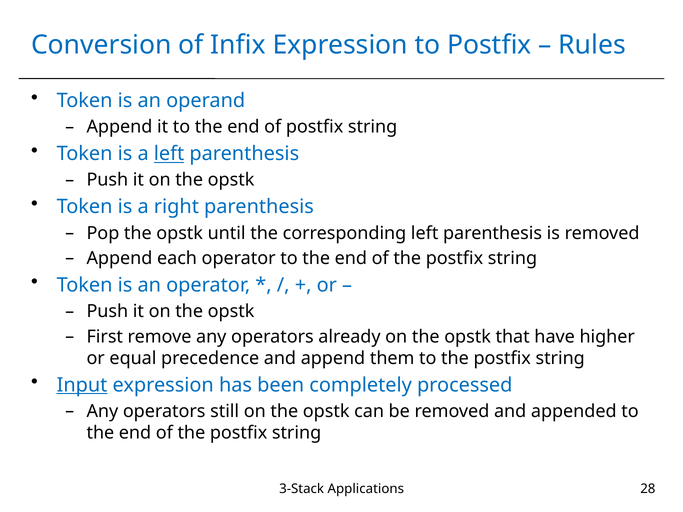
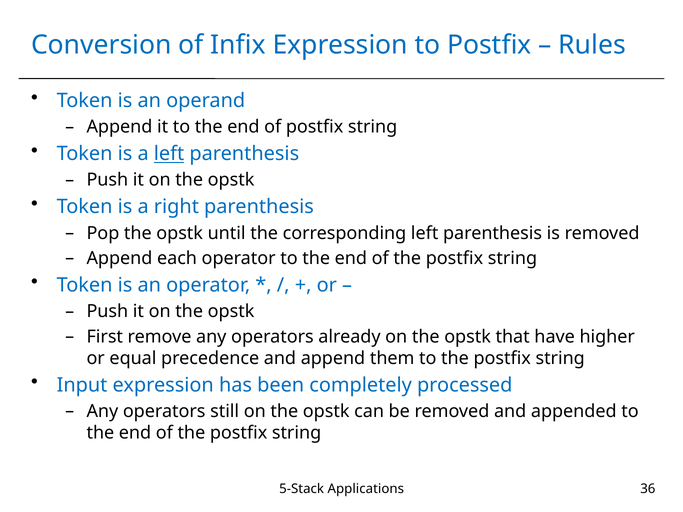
Input underline: present -> none (82, 385)
3-Stack: 3-Stack -> 5-Stack (302, 489)
28: 28 -> 36 (648, 489)
